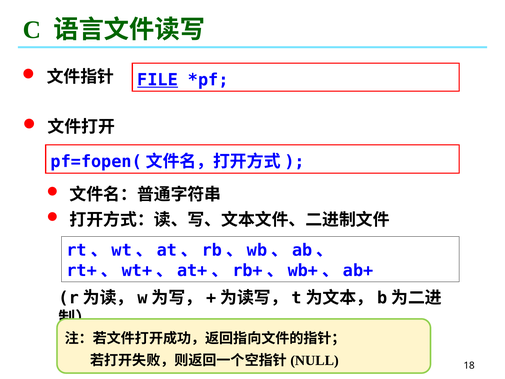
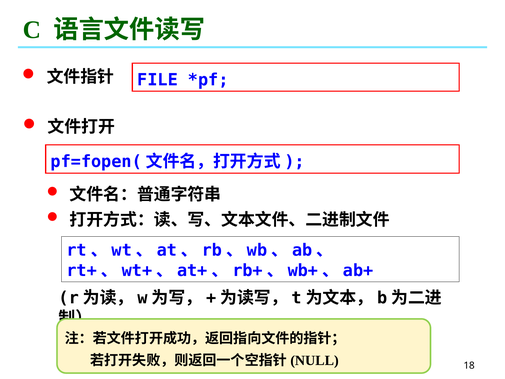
FILE underline: present -> none (158, 80)
